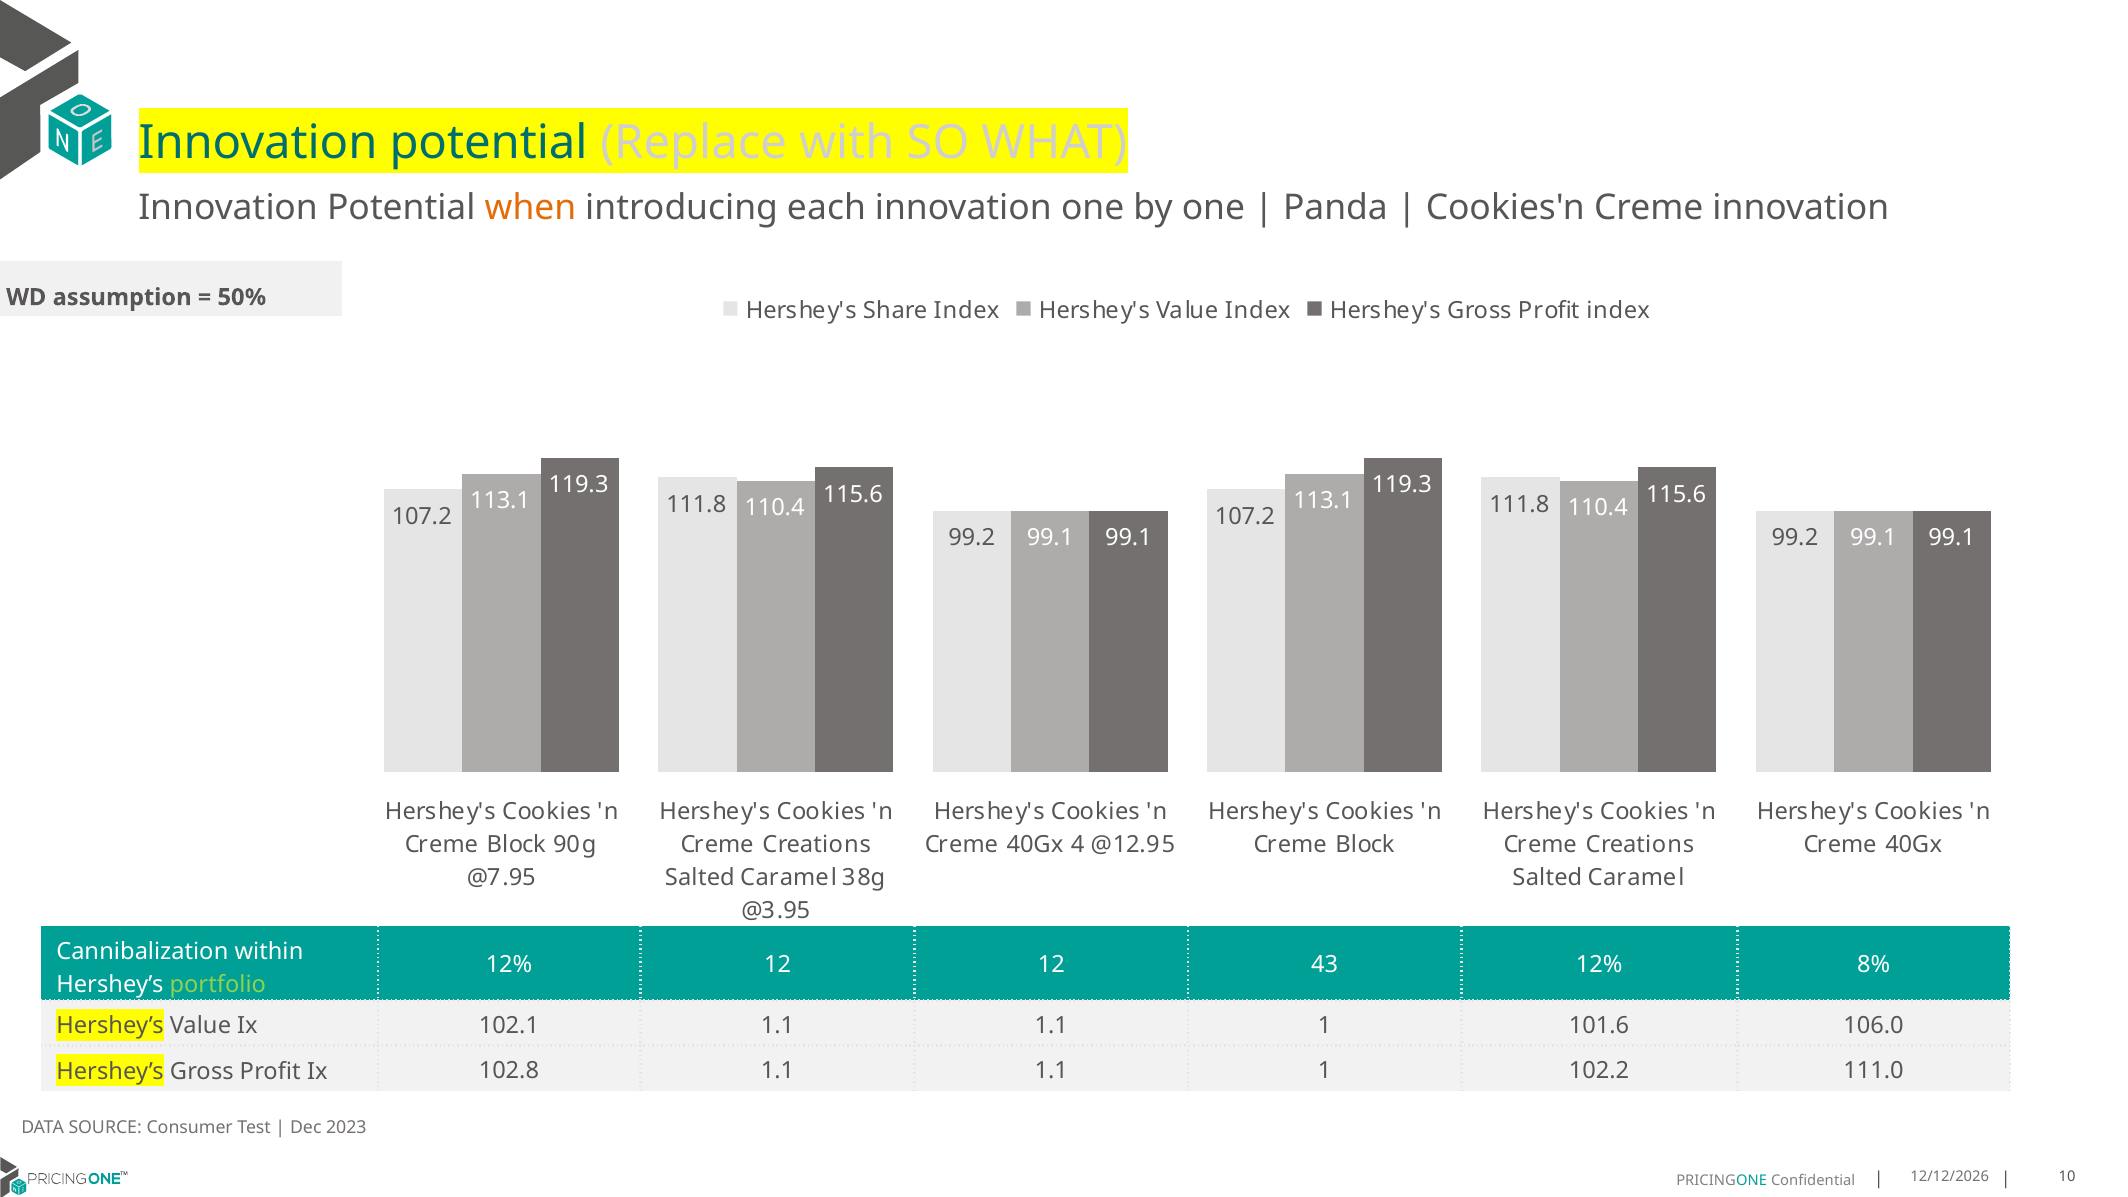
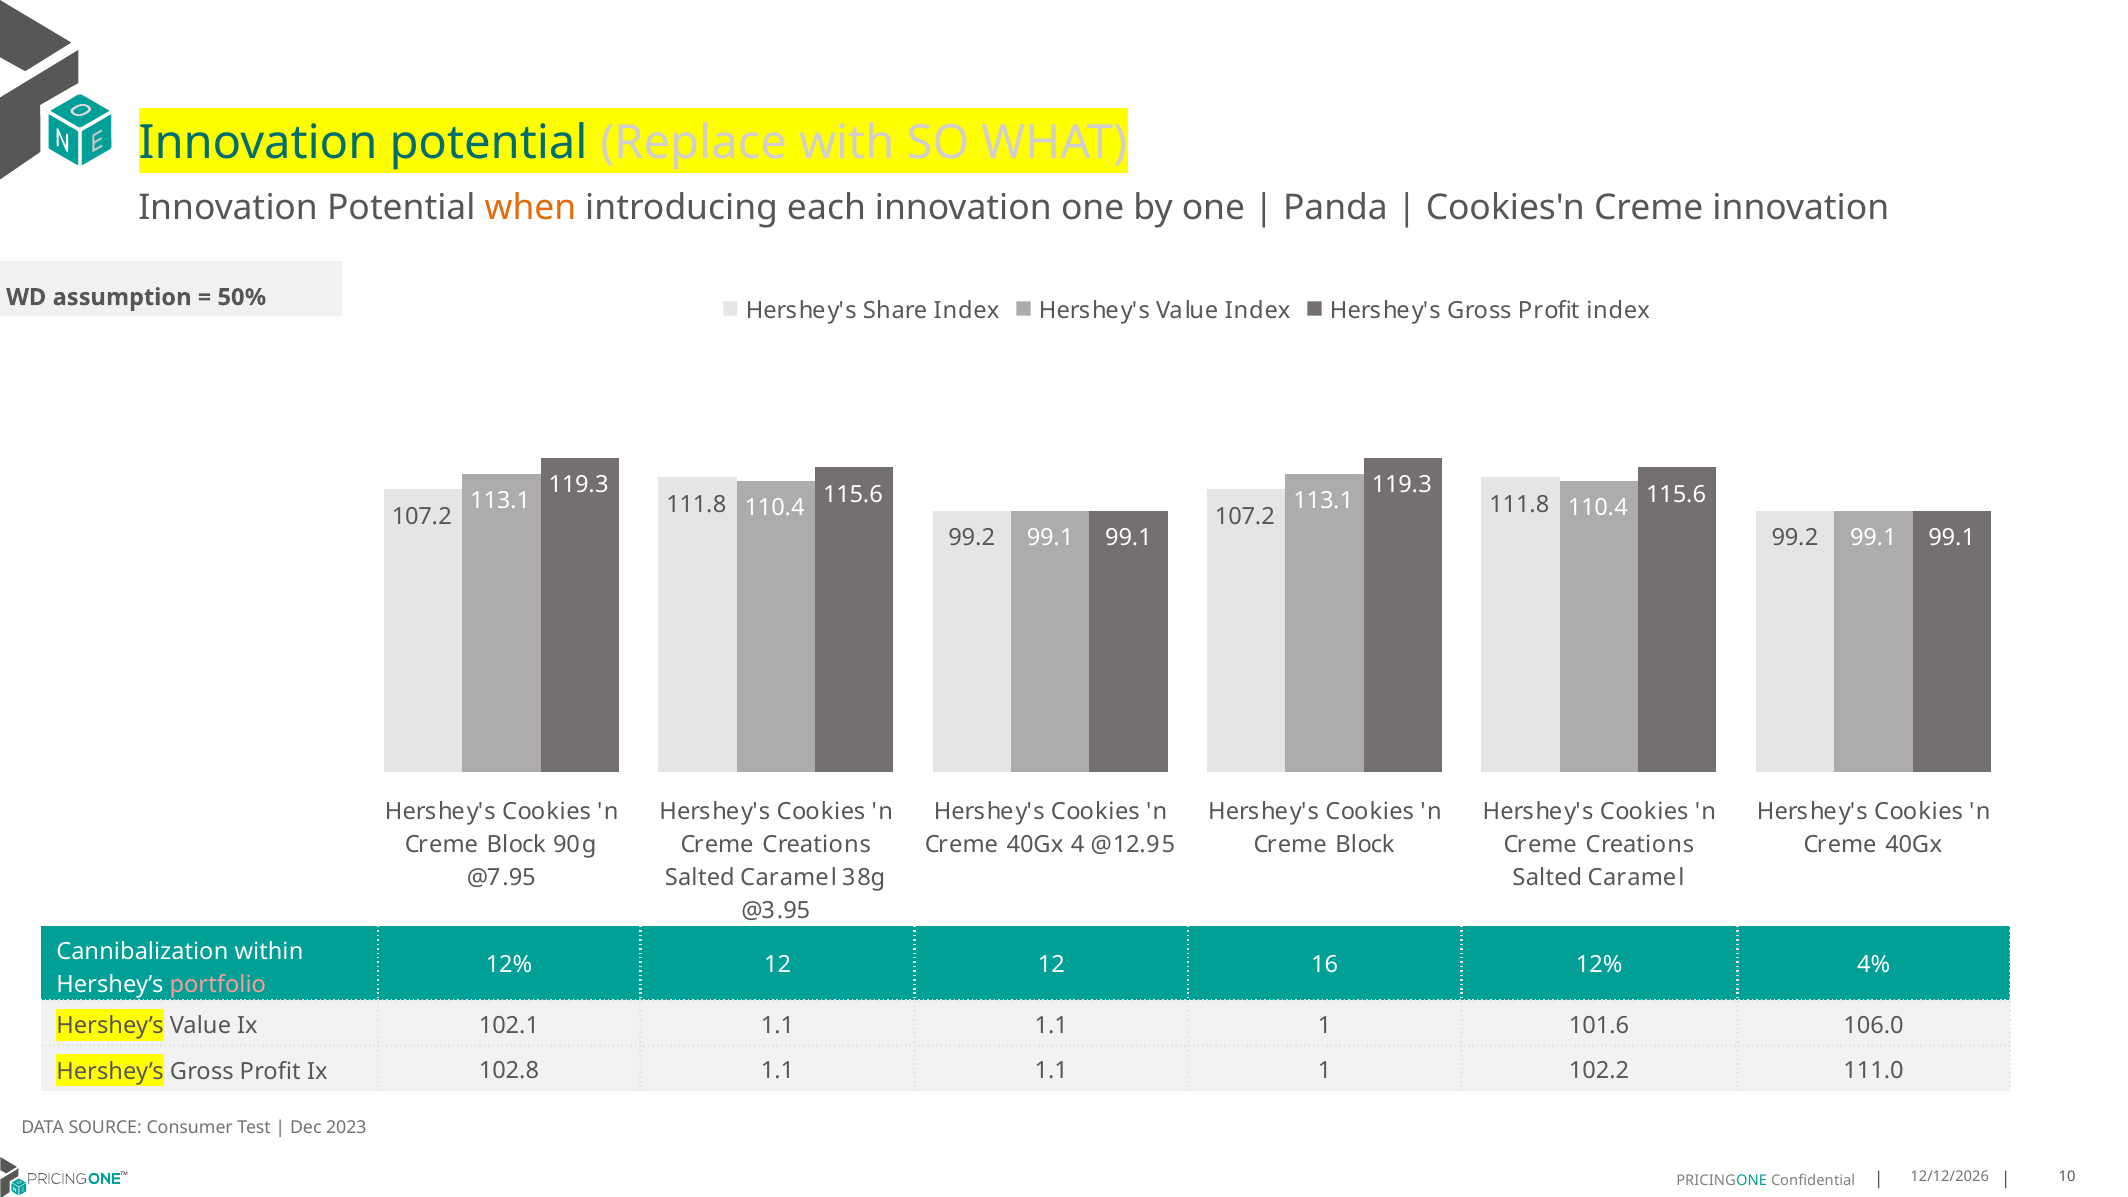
43: 43 -> 16 (1325, 965)
8%: 8% -> 4% (1874, 965)
portfolio colour: light green -> pink (218, 984)
